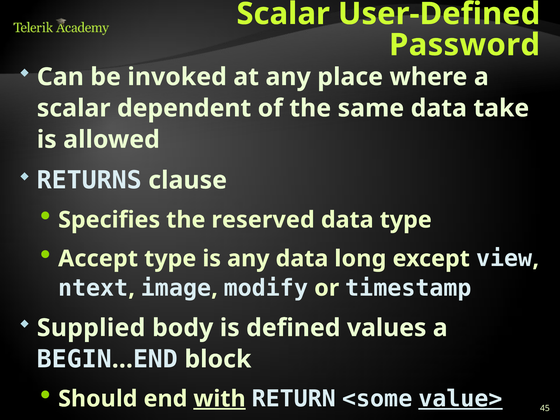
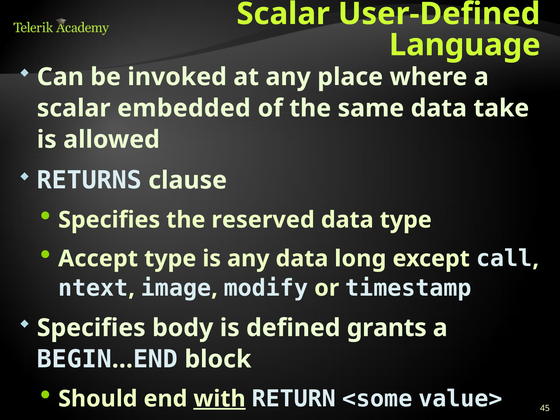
Password: Password -> Language (465, 45)
dependent: dependent -> embedded (184, 108)
view: view -> call (504, 259)
Supplied: Supplied -> Specifies (91, 328)
values: values -> grants (387, 328)
value> underline: present -> none (461, 399)
